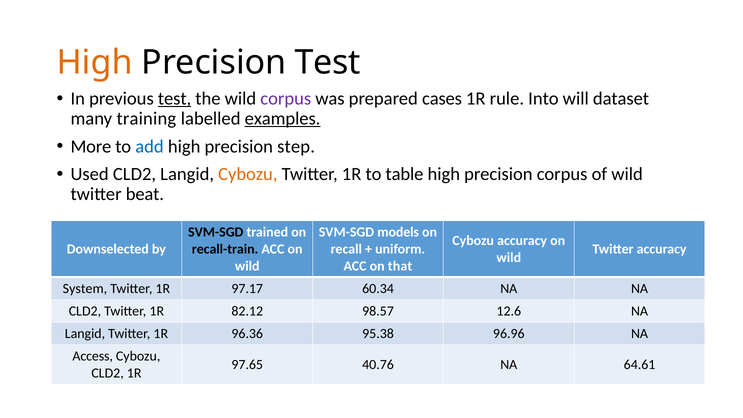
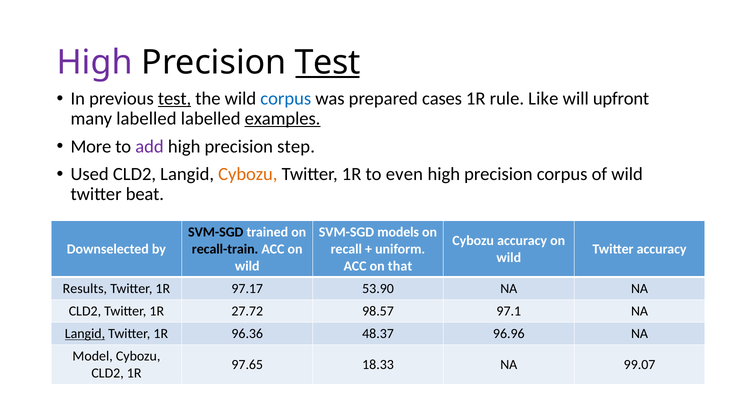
High colour: orange -> purple (95, 62)
Test underline: none -> present (328, 62)
corpus colour: purple -> blue (286, 99)
Into: Into -> Like (543, 99)
dataset: dataset -> upfront (621, 99)
many training: training -> labelled (146, 119)
add colour: blue -> purple (150, 146)
table: table -> even (404, 174)
System: System -> Results (85, 288)
60.34: 60.34 -> 53.90 (378, 288)
82.12: 82.12 -> 27.72 (247, 311)
12.6: 12.6 -> 97.1 (509, 311)
Langid underline: none -> present (85, 334)
95.38: 95.38 -> 48.37 (378, 334)
Access: Access -> Model (93, 356)
40.76: 40.76 -> 18.33 (378, 365)
64.61: 64.61 -> 99.07 (640, 365)
